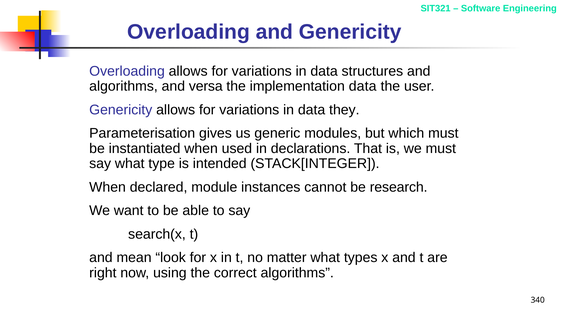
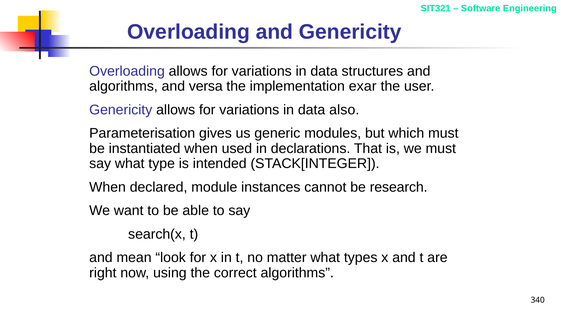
implementation data: data -> exar (363, 86)
they: they -> also (344, 110)
